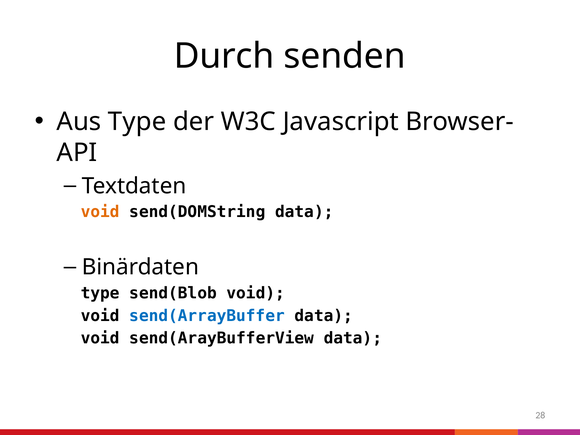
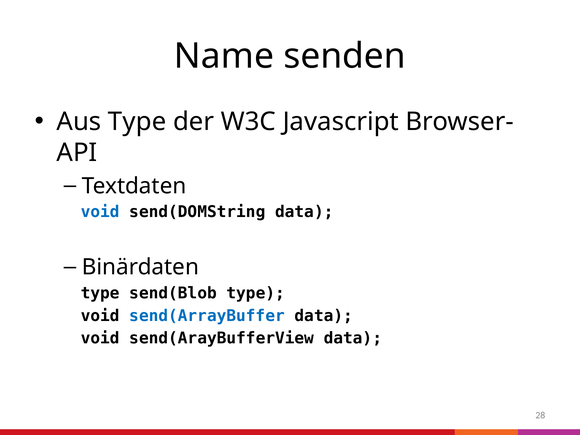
Durch: Durch -> Name (224, 56)
void colour: orange -> blue (100, 212)
send(Blob void: void -> type (256, 293)
